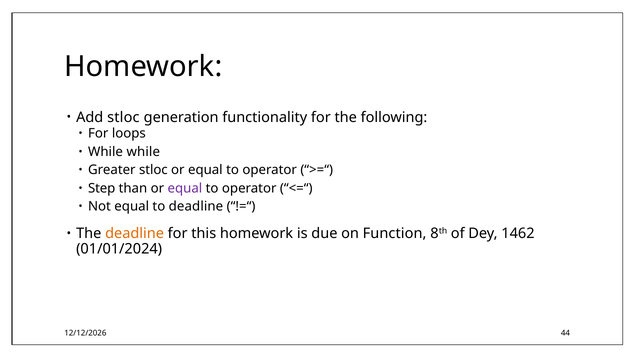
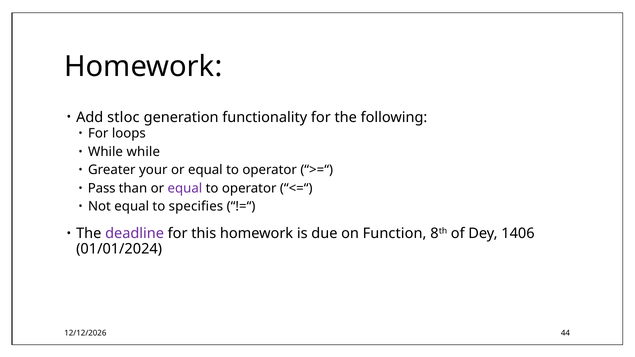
Greater stloc: stloc -> your (153, 170)
Step: Step -> Pass (102, 188)
to deadline: deadline -> specifies (196, 207)
deadline colour: orange -> purple (135, 234)
1462: 1462 -> 1406 (518, 234)
